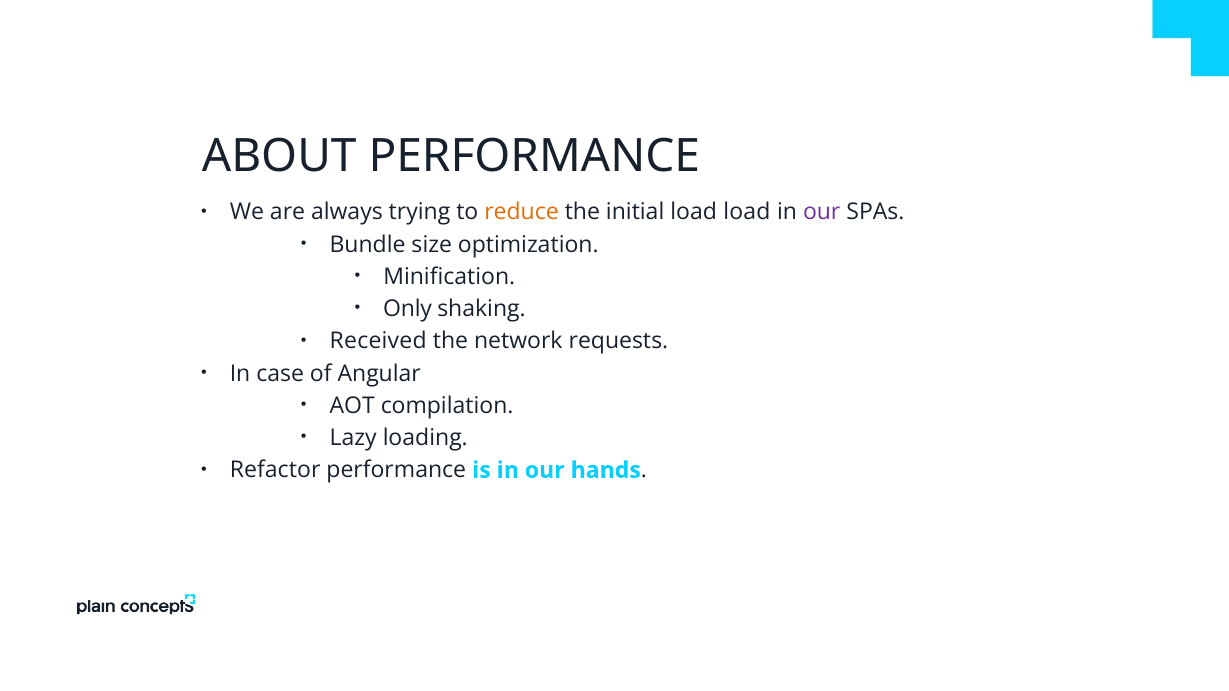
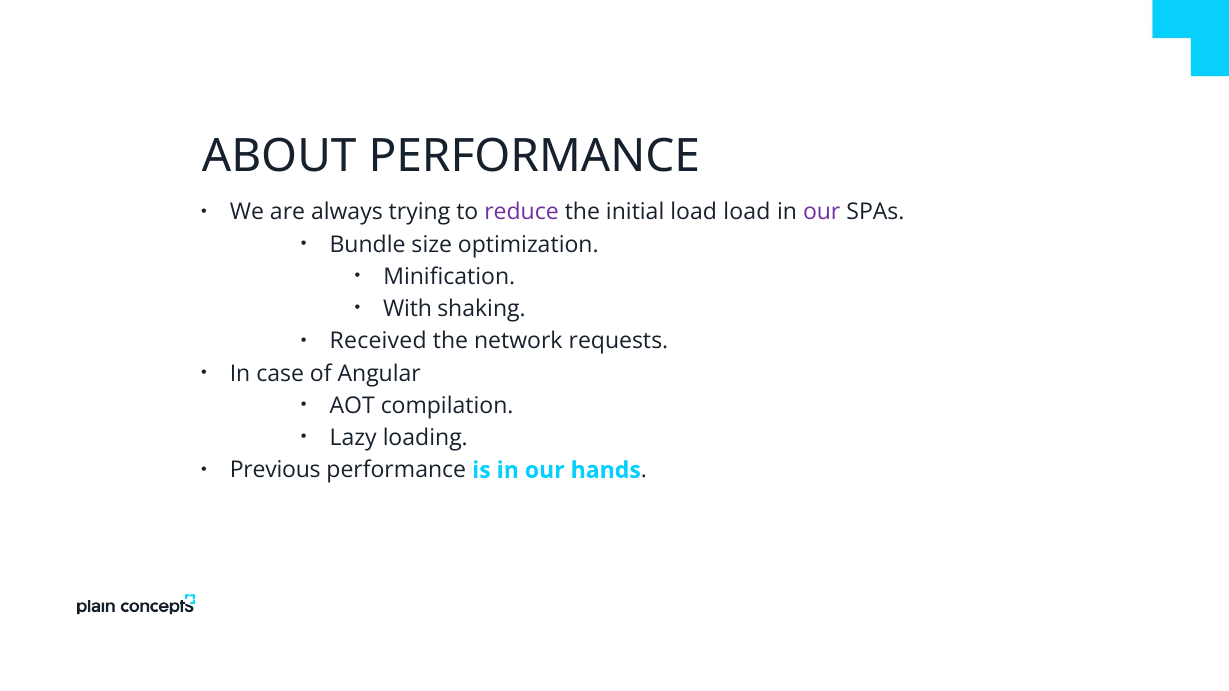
reduce colour: orange -> purple (522, 212)
Only: Only -> With (408, 309)
Refactor: Refactor -> Previous (275, 470)
